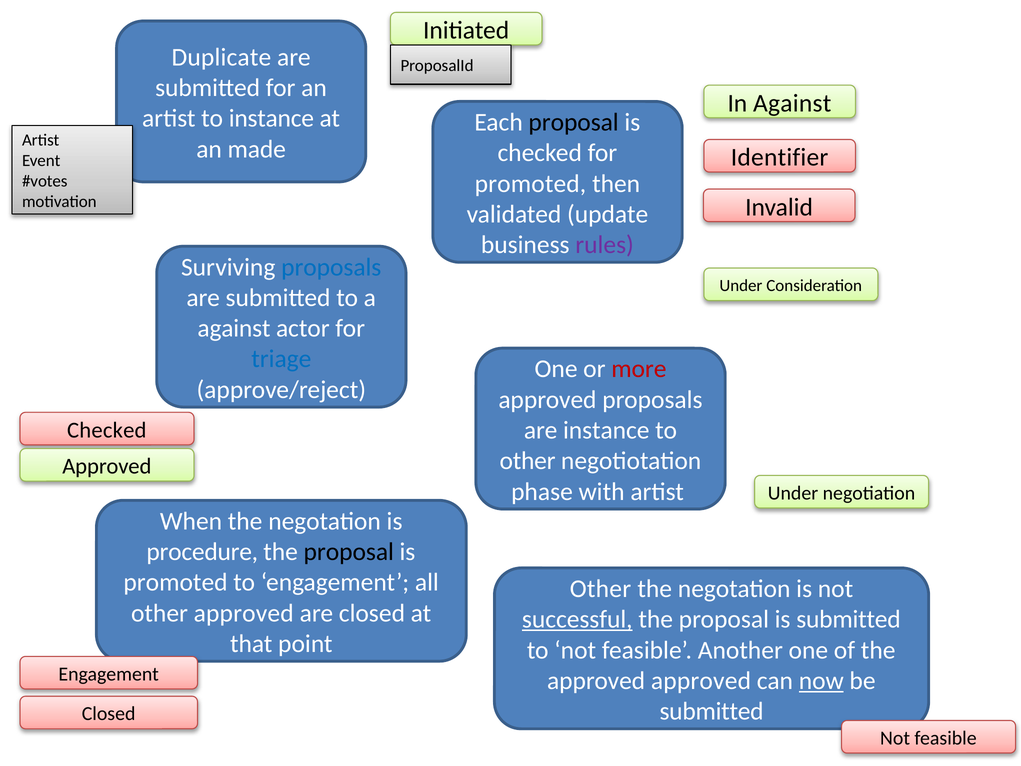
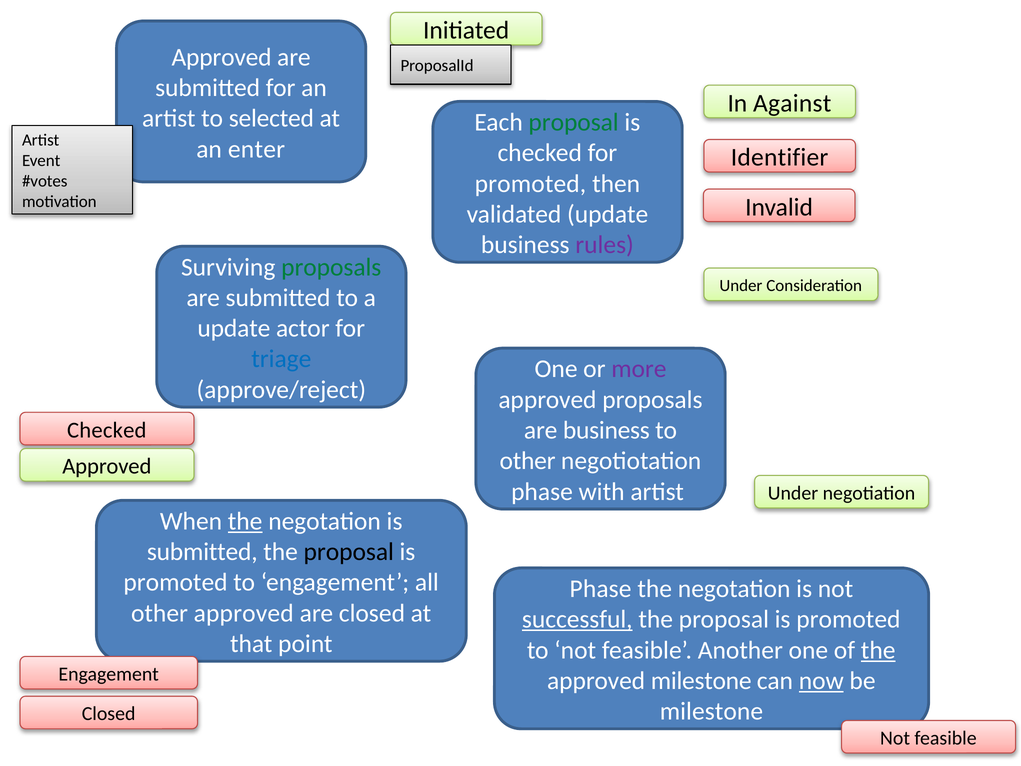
Duplicate: Duplicate -> Approved (222, 57)
to instance: instance -> selected (271, 118)
proposal colour: black -> green (574, 122)
made: made -> enter (257, 149)
proposals colour: blue -> green (331, 267)
against: against -> update (234, 328)
more colour: red -> purple (639, 369)
are instance: instance -> business (606, 430)
the underline: none -> present (245, 521)
procedure: procedure -> submitted (202, 552)
Other: Other -> Phase (601, 589)
submitted: submitted -> promoted (848, 619)
the underline: none -> present (878, 650)
approved approved: approved -> milestone (701, 681)
submitted: submitted -> milestone (711, 711)
